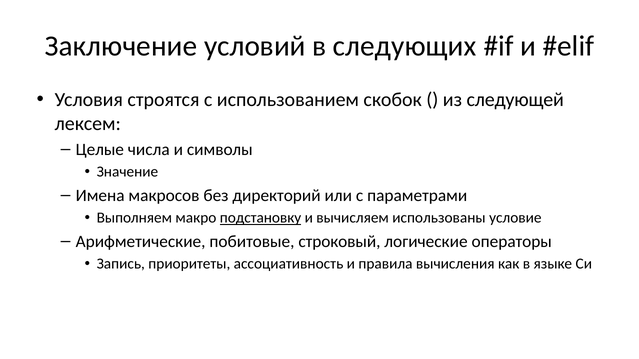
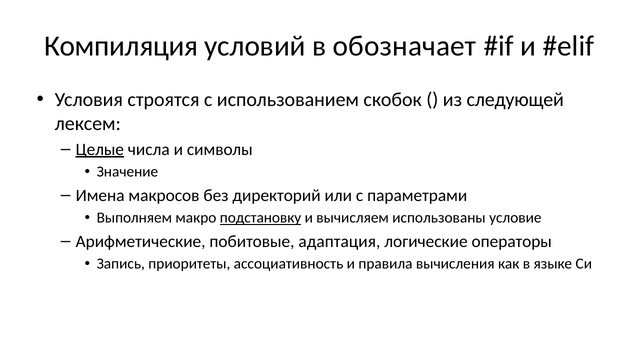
Заключение: Заключение -> Компиляция (121, 46)
следующих: следующих -> обозначает (405, 46)
Целые underline: none -> present (100, 150)
строковый: строковый -> адаптация (339, 242)
